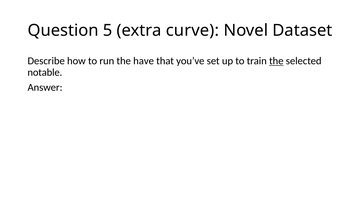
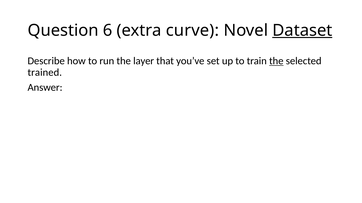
5: 5 -> 6 (108, 30)
Dataset underline: none -> present (302, 30)
have: have -> layer (144, 61)
notable: notable -> trained (45, 73)
